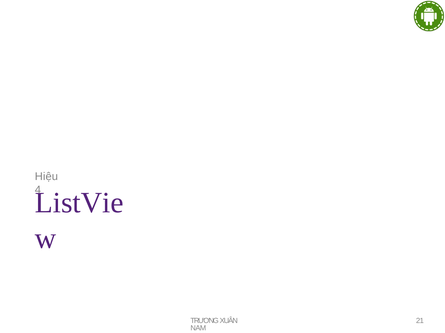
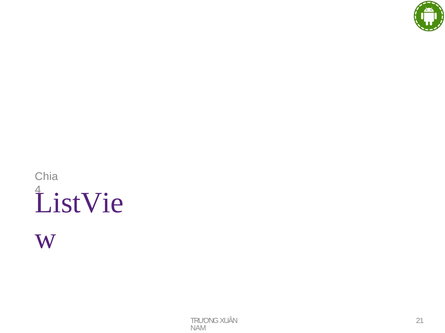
Hiệu: Hiệu -> Chia (46, 177)
